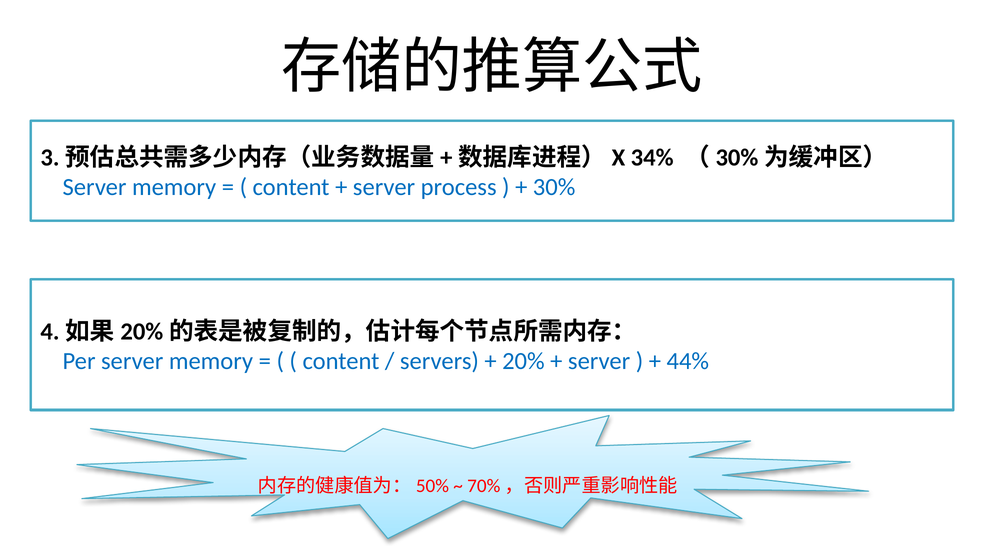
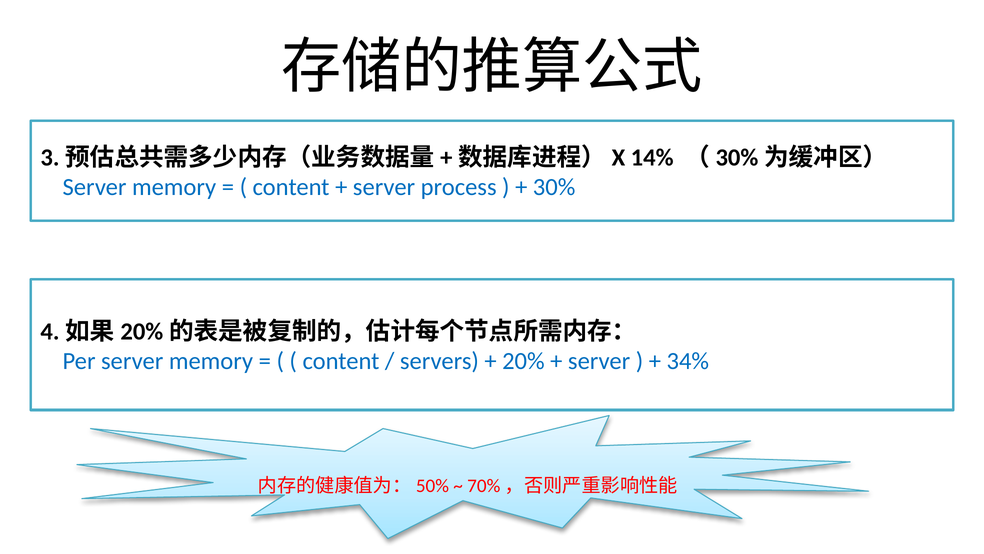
34%: 34% -> 14% (652, 158)
44%: 44% -> 34% (688, 361)
